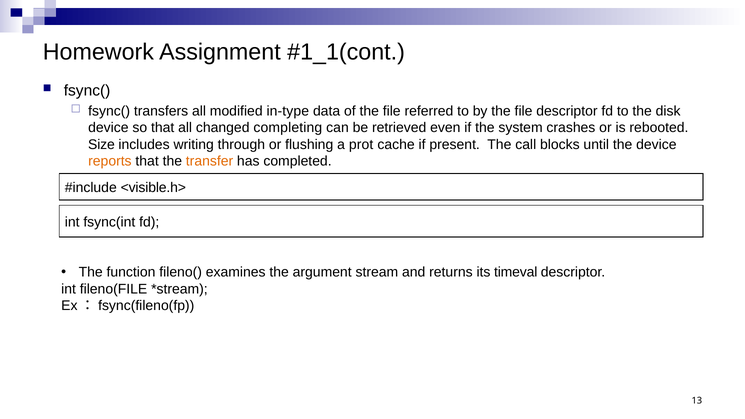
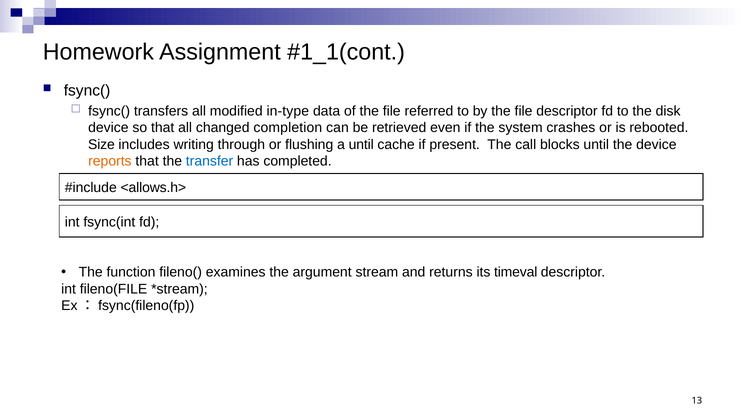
completing: completing -> completion (288, 128)
a prot: prot -> until (361, 145)
transfer colour: orange -> blue (210, 161)
<visible.h>: <visible.h> -> <allows.h> (153, 188)
